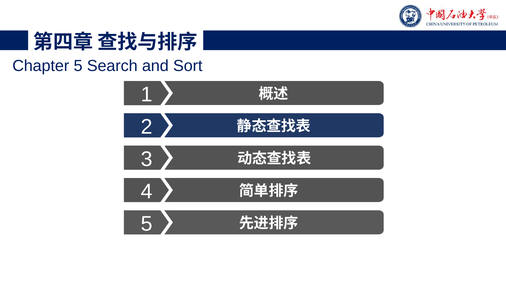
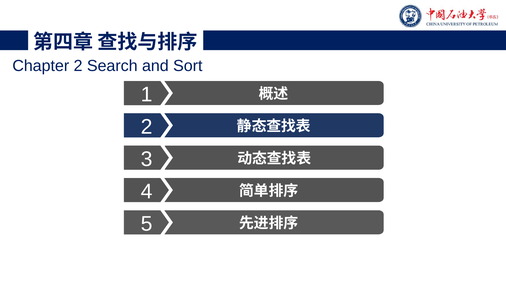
Chapter 5: 5 -> 2 (78, 66)
